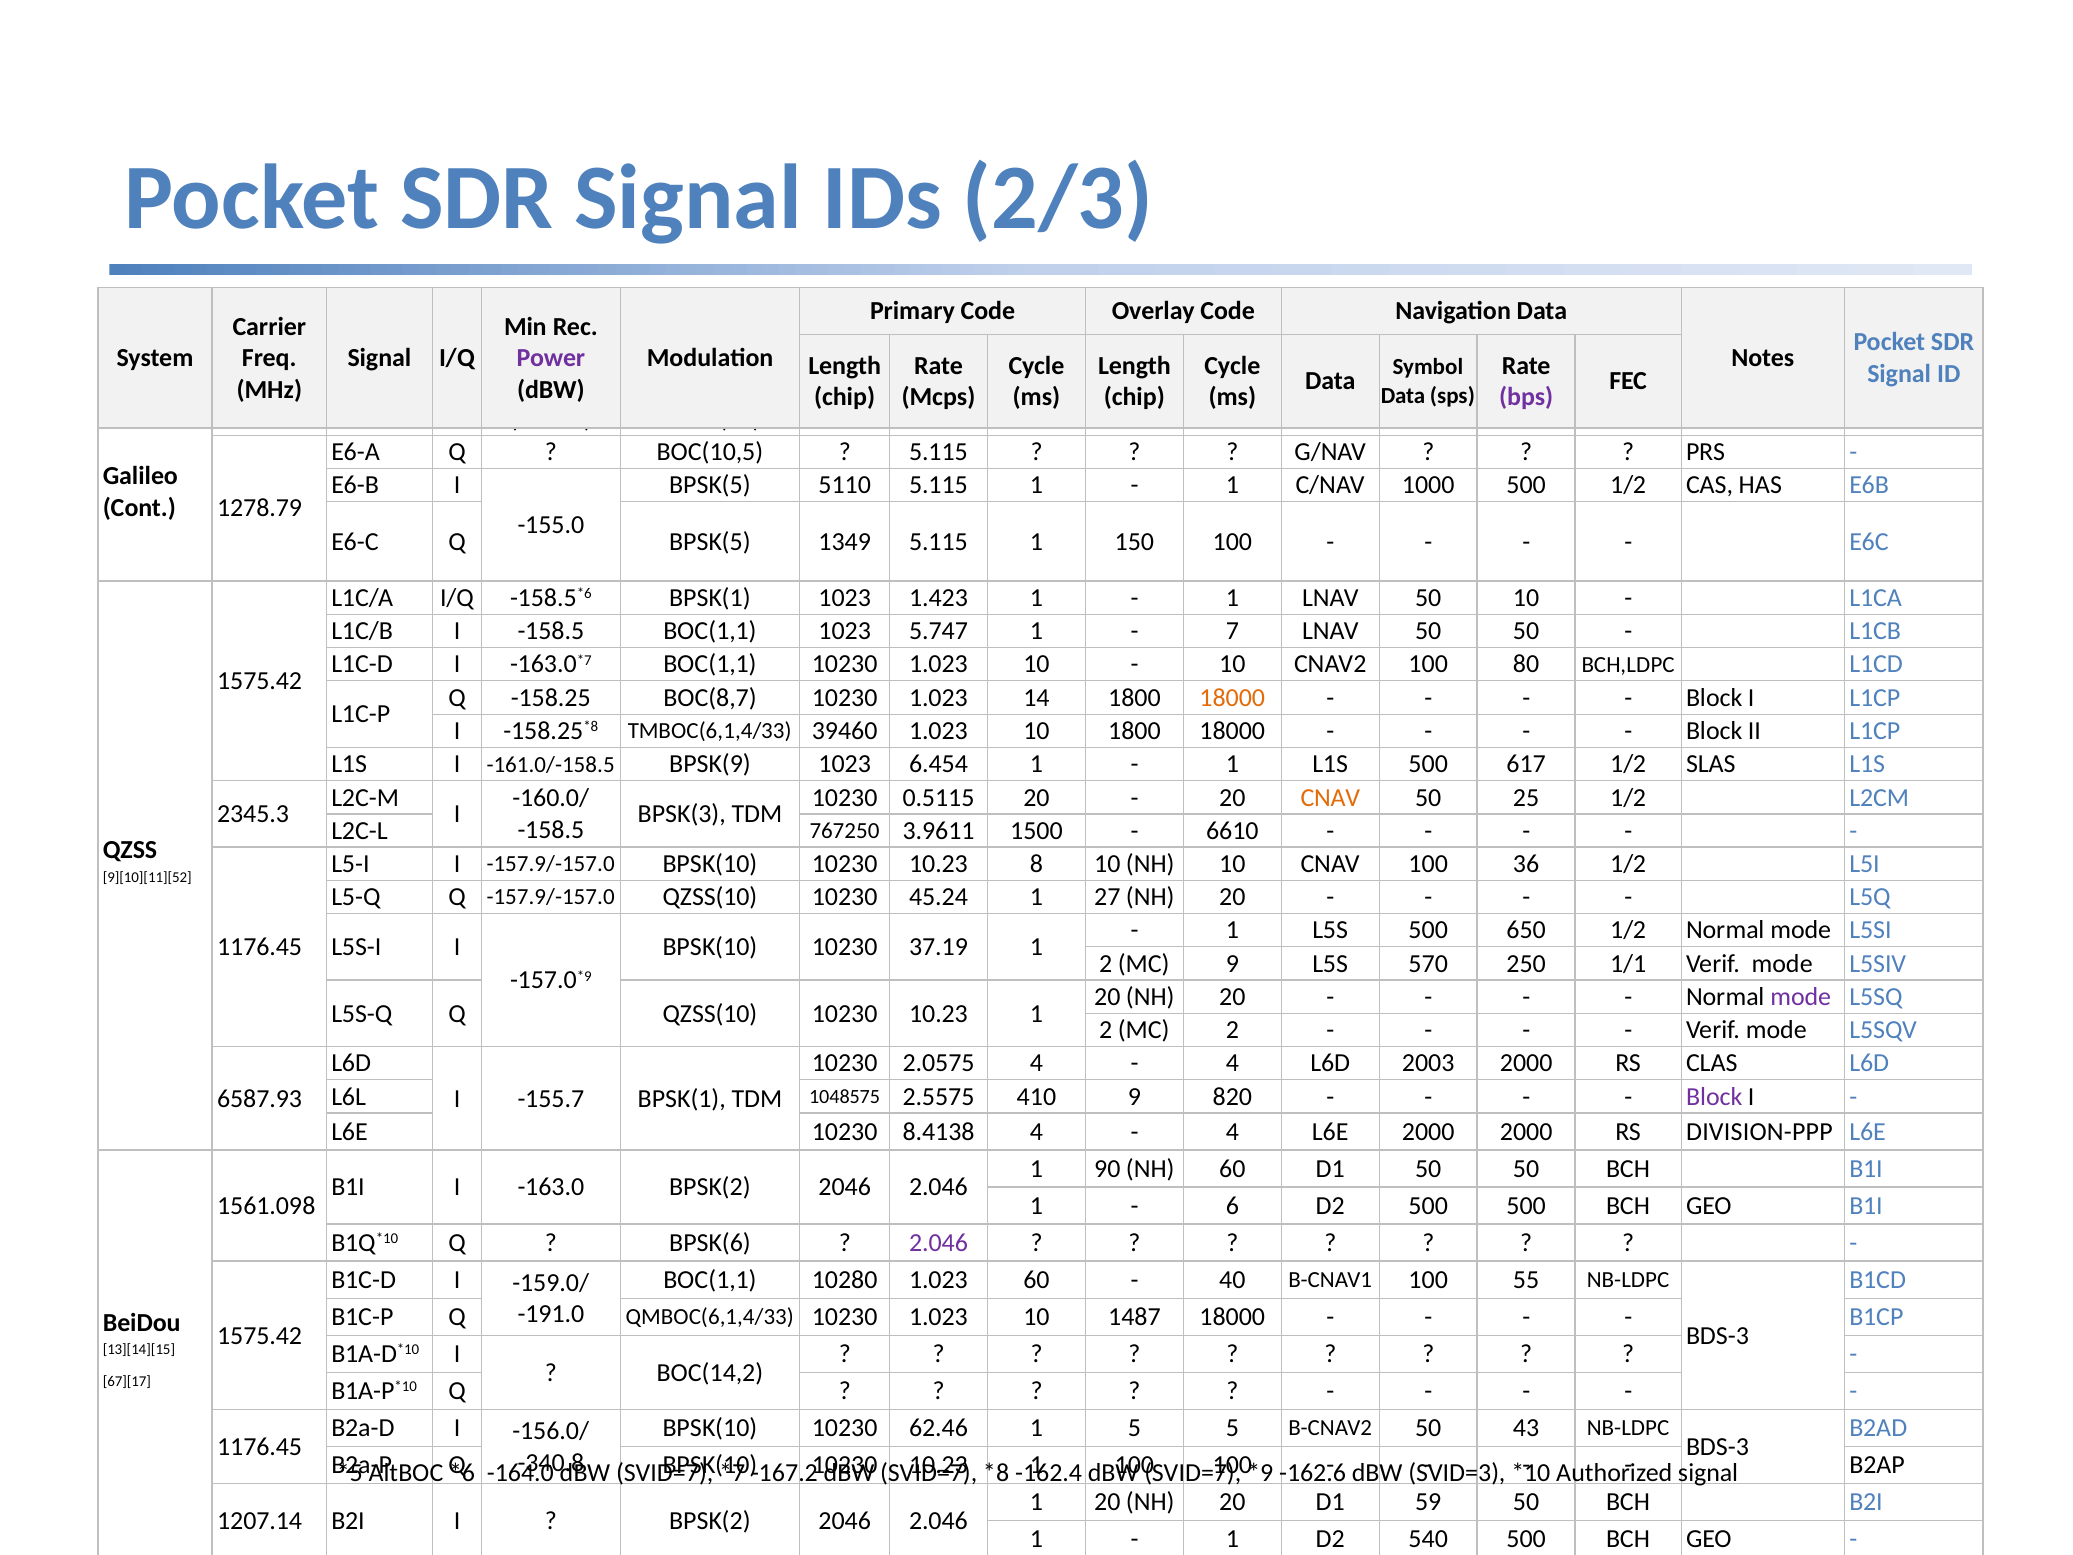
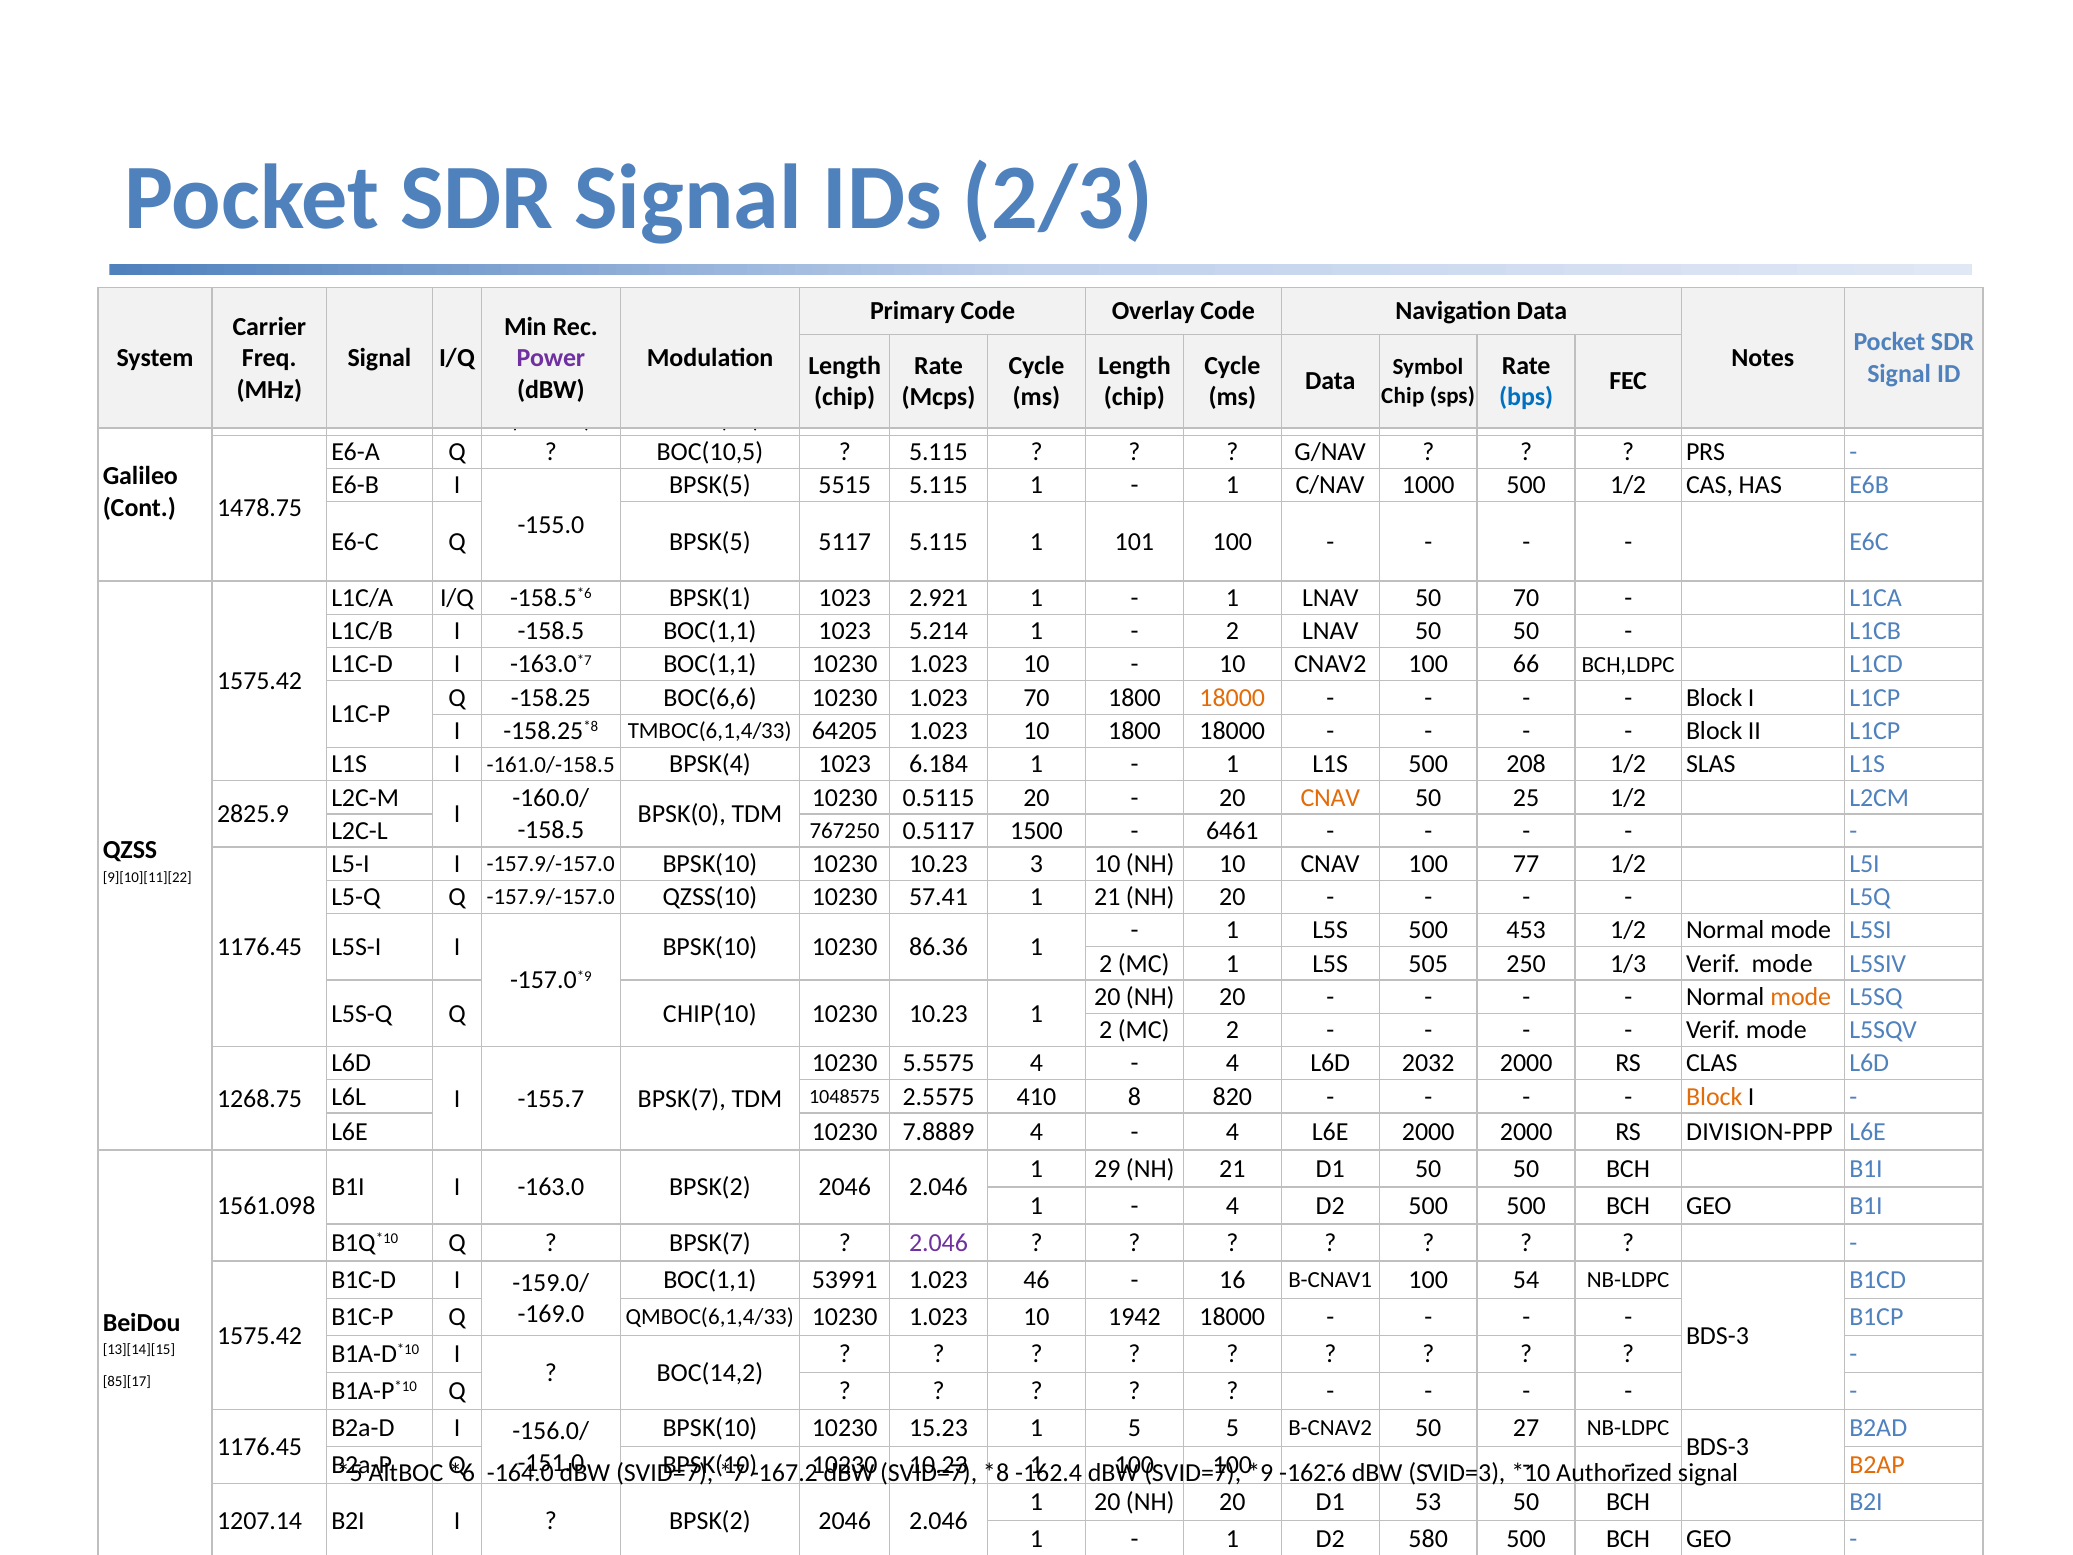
Data: Data -> Chip (1403, 395)
bps colour: purple -> blue (1526, 397)
5110: 5110 -> 5515 (845, 485)
1278.79: 1278.79 -> 1478.75 (260, 508)
1349: 1349 -> 5117 (845, 541)
150: 150 -> 101 (1134, 541)
1.423: 1.423 -> 2.921 (938, 598)
50 10: 10 -> 70 (1526, 598)
5.747: 5.747 -> 5.214 (938, 631)
7: 7 -> 2 (1232, 631)
80: 80 -> 66 (1526, 664)
BOC(8,7: BOC(8,7 -> BOC(6,6 (710, 698)
1.023 14: 14 -> 70 (1036, 698)
39460: 39460 -> 64205 (845, 731)
BPSK(9: BPSK(9 -> BPSK(4 (710, 764)
6.454: 6.454 -> 6.184 (938, 764)
617: 617 -> 208 (1526, 764)
2345.3: 2345.3 -> 2825.9 (253, 814)
BPSK(3: BPSK(3 -> BPSK(0 (682, 814)
3.9611: 3.9611 -> 0.5117 (939, 831)
6610: 6610 -> 6461 (1232, 831)
10.23 8: 8 -> 3 (1036, 864)
36: 36 -> 77 (1526, 864)
9][10][11][52: 9][10][11][52 -> 9][10][11][22 (147, 877)
45.24: 45.24 -> 57.41 (938, 897)
1 27: 27 -> 21 (1107, 897)
650: 650 -> 453 (1526, 930)
37.19: 37.19 -> 86.36 (938, 947)
MC 9: 9 -> 1 (1232, 963)
570: 570 -> 505 (1428, 963)
1/1: 1/1 -> 1/3 (1628, 963)
mode colour: purple -> orange (1801, 997)
Q QZSS(10: QZSS(10 -> CHIP(10 (710, 1013)
2.0575: 2.0575 -> 5.5575 (939, 1063)
2003: 2003 -> 2032 (1428, 1063)
410 9: 9 -> 8 (1134, 1096)
Block colour: purple -> orange (1714, 1096)
6587.93: 6587.93 -> 1268.75 (260, 1098)
-155.7 BPSK(1: BPSK(1 -> BPSK(7 (682, 1098)
8.4138: 8.4138 -> 7.8889 (939, 1132)
90: 90 -> 29 (1107, 1169)
NH 60: 60 -> 21 (1232, 1169)
6: 6 -> 4 (1232, 1206)
BPSK(6: BPSK(6 -> BPSK(7 (710, 1243)
10280: 10280 -> 53991 (845, 1280)
1.023 60: 60 -> 46 (1036, 1280)
40: 40 -> 16 (1232, 1280)
55: 55 -> 54 (1526, 1280)
-191.0: -191.0 -> -169.0 (551, 1314)
1487: 1487 -> 1942 (1134, 1317)
67][17: 67][17 -> 85][17 (127, 1381)
62.46: 62.46 -> 15.23 (938, 1428)
43: 43 -> 27 (1526, 1428)
-340.8: -340.8 -> -151.0 (551, 1462)
B2AP colour: black -> orange (1877, 1465)
59: 59 -> 53 (1428, 1502)
540: 540 -> 580 (1428, 1539)
